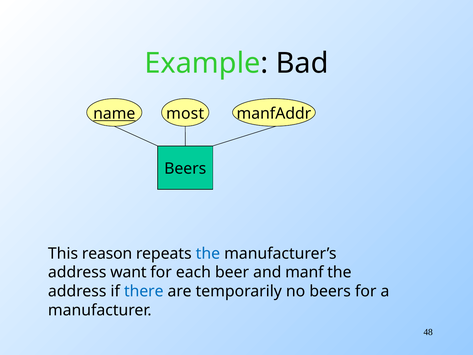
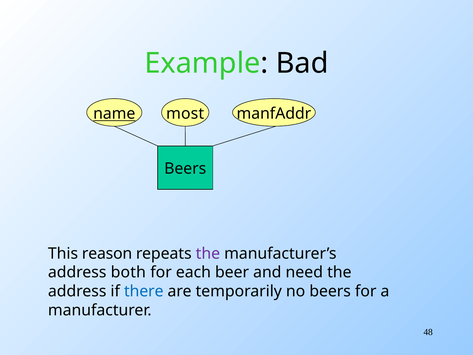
the colour: blue -> purple (208, 253)
want: want -> both (128, 272)
manf: manf -> need (304, 272)
